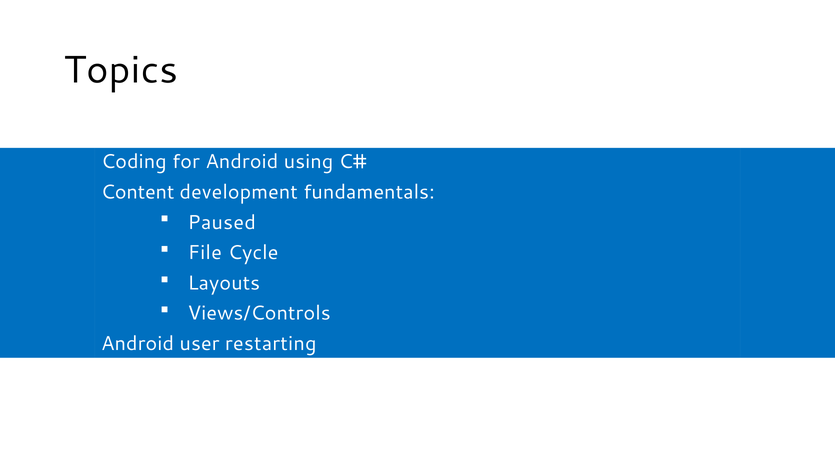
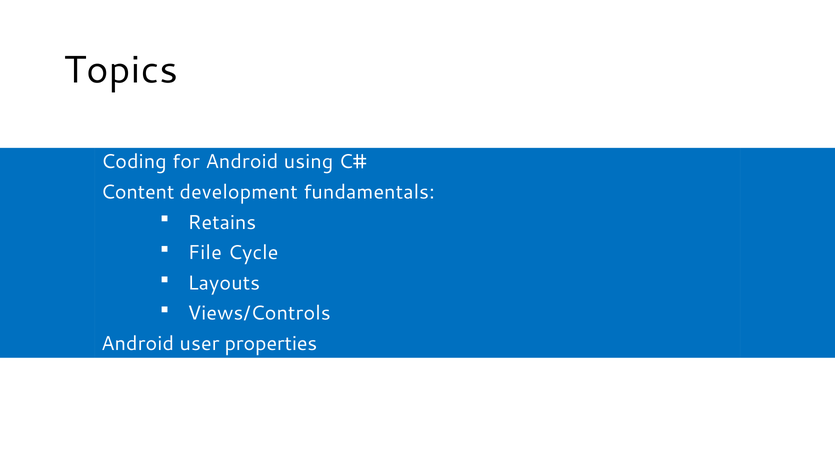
Paused: Paused -> Retains (222, 222)
restarting: restarting -> properties (271, 343)
